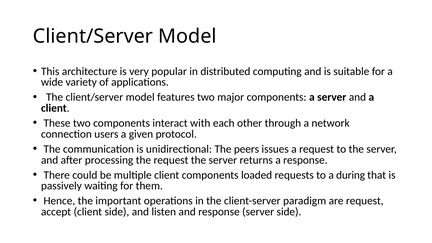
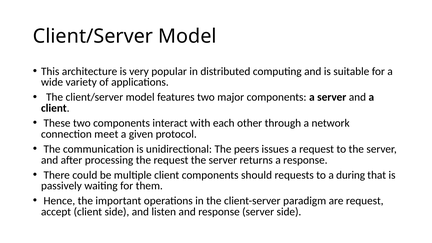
users: users -> meet (106, 134)
loaded: loaded -> should (257, 175)
